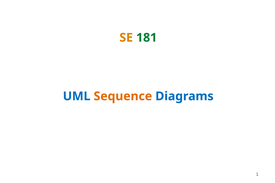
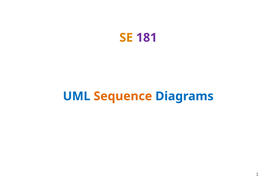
181 colour: green -> purple (147, 38)
